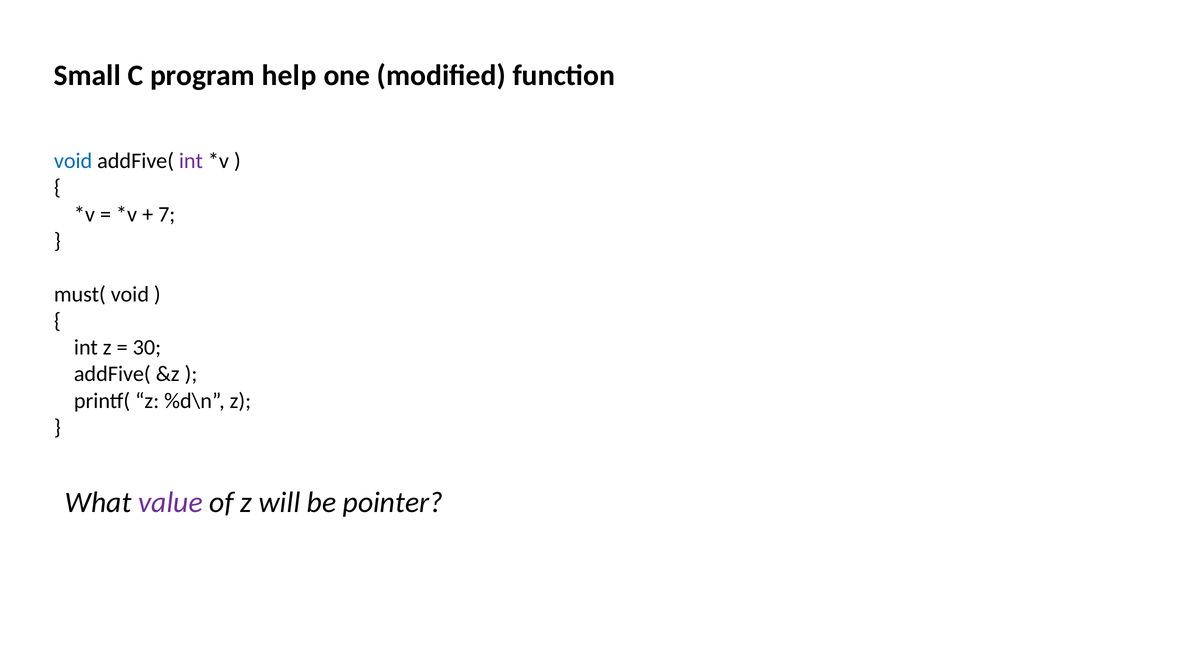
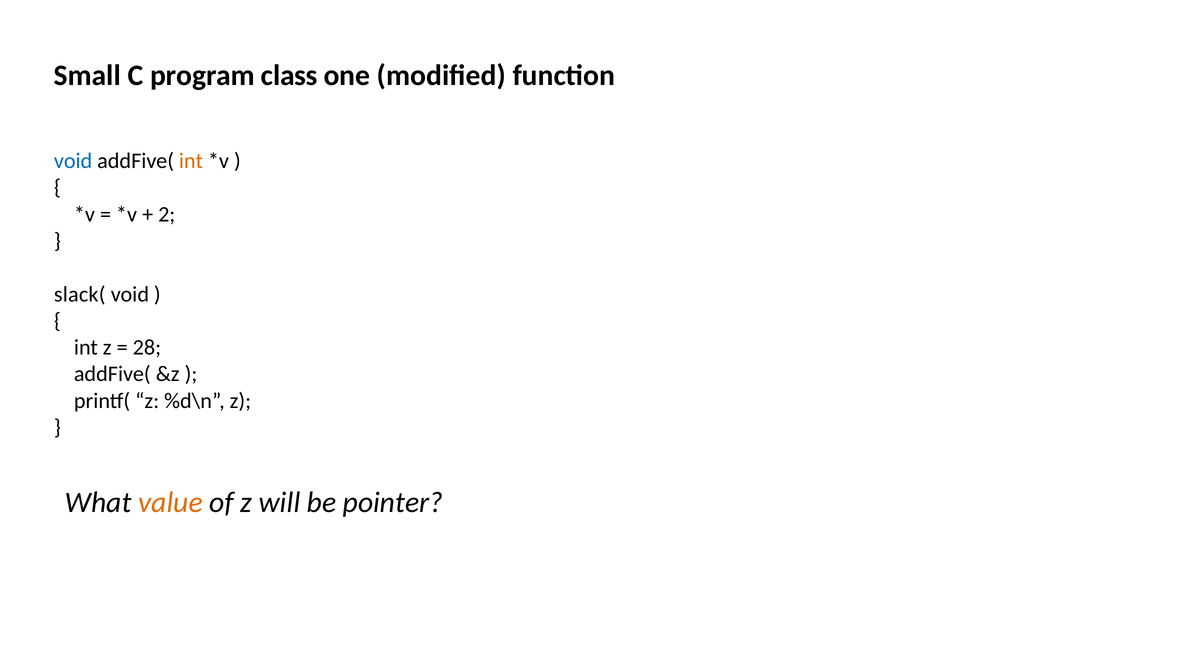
help: help -> class (289, 76)
int colour: purple -> orange (191, 161)
7: 7 -> 2 (167, 214)
must(: must( -> slack( (80, 294)
30: 30 -> 28 (147, 348)
value colour: purple -> orange (170, 503)
